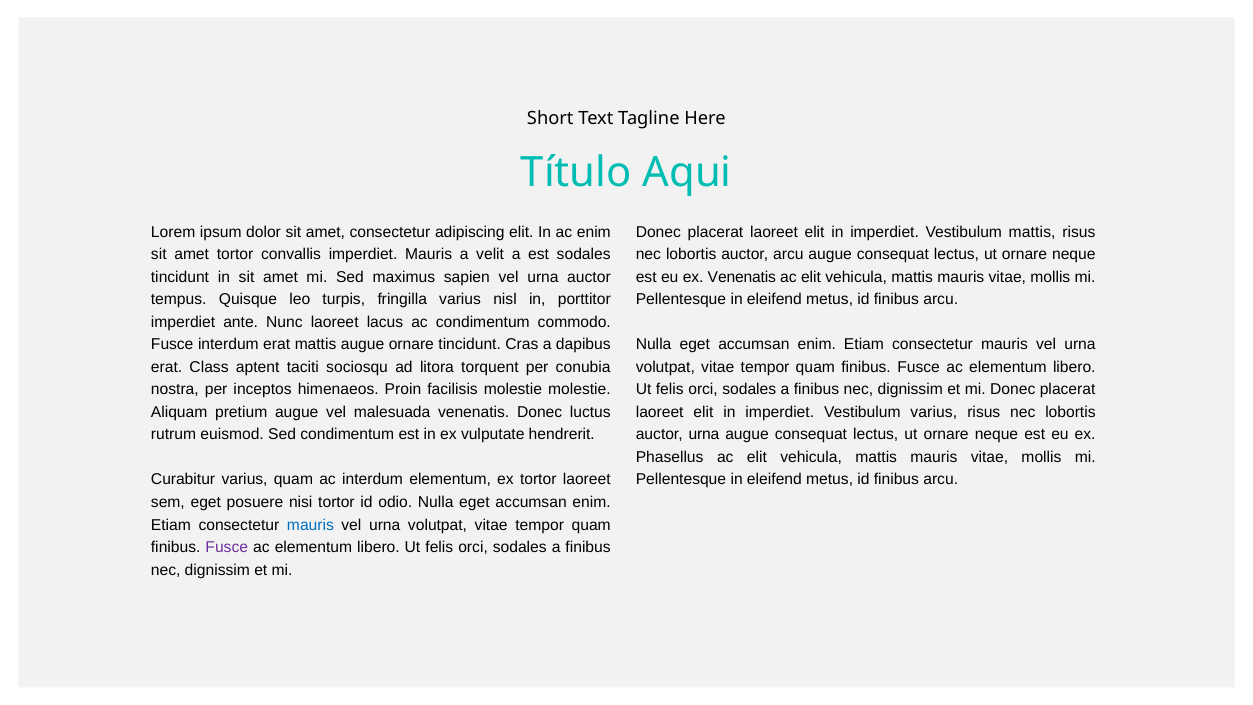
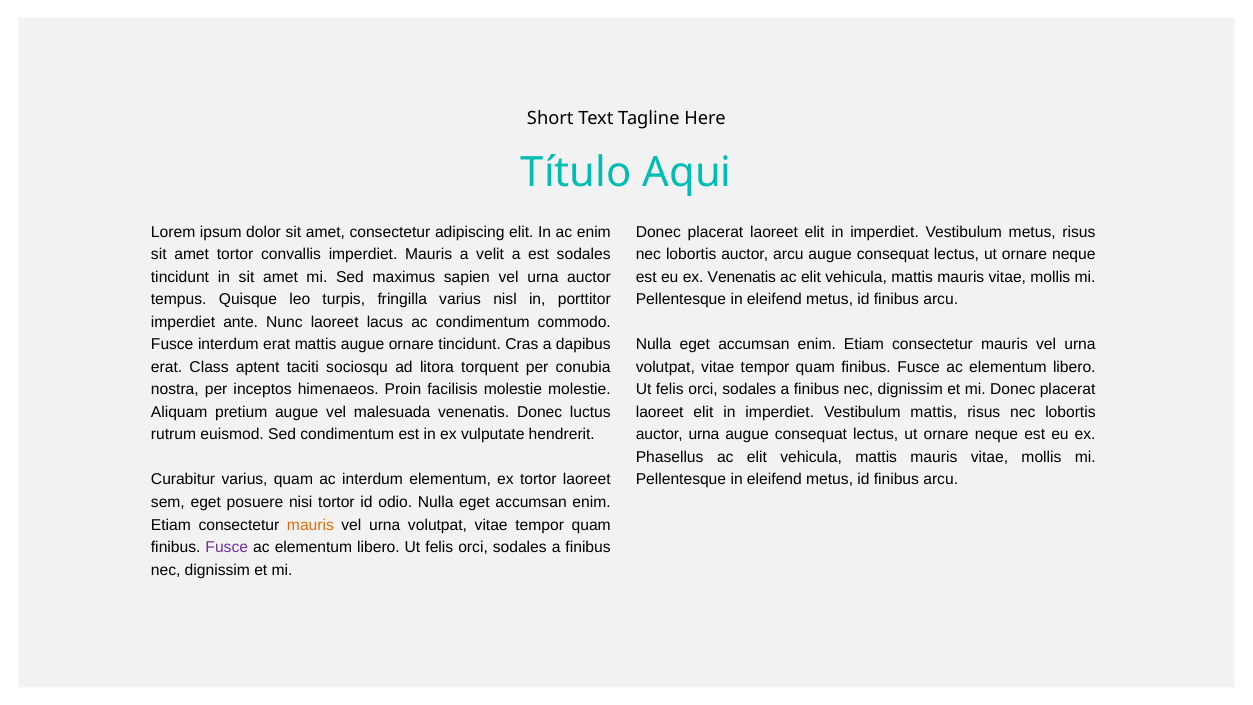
Vestibulum mattis: mattis -> metus (1032, 232)
Vestibulum varius: varius -> mattis (934, 412)
mauris colour: blue -> orange (310, 525)
